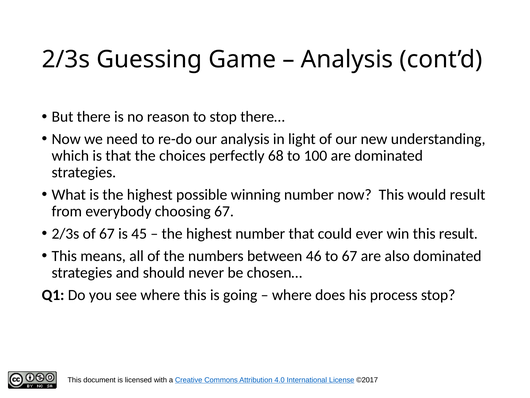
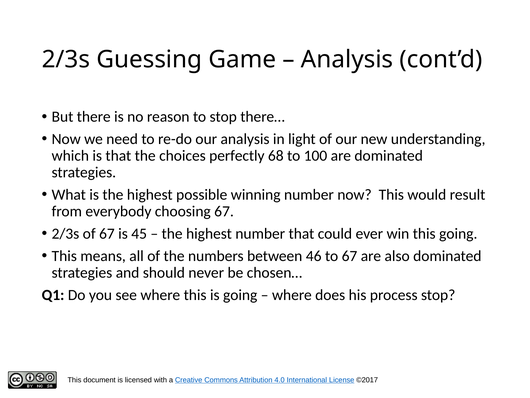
this result: result -> going (458, 233)
